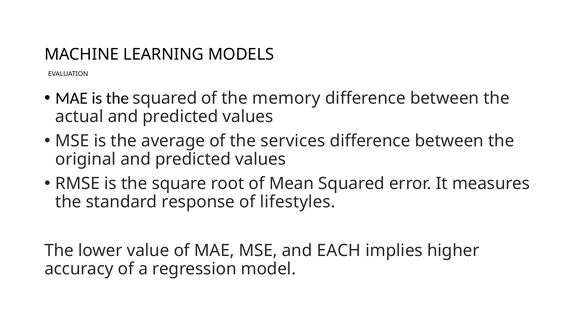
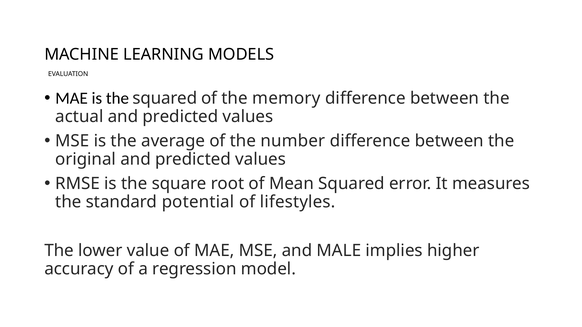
services: services -> number (293, 141)
response: response -> potential (198, 202)
EACH: EACH -> MALE (339, 251)
